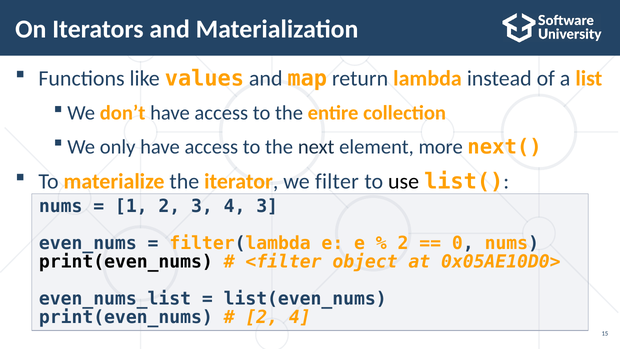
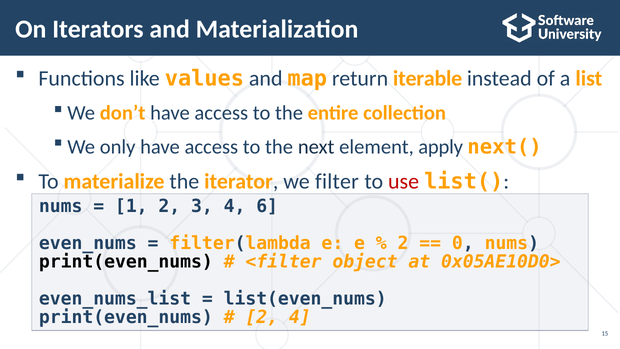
lambda: lambda -> iterable (428, 79)
more: more -> apply (441, 147)
use colour: black -> red (404, 182)
4 3: 3 -> 6 (267, 206)
